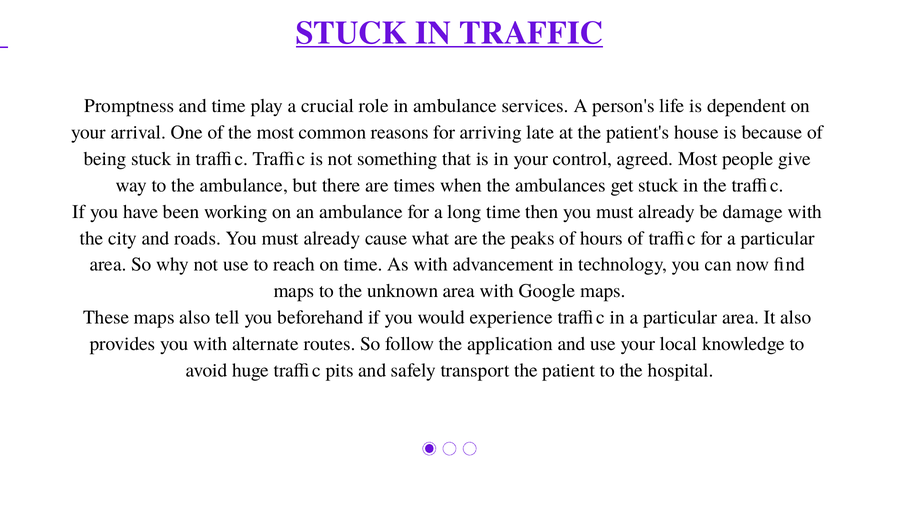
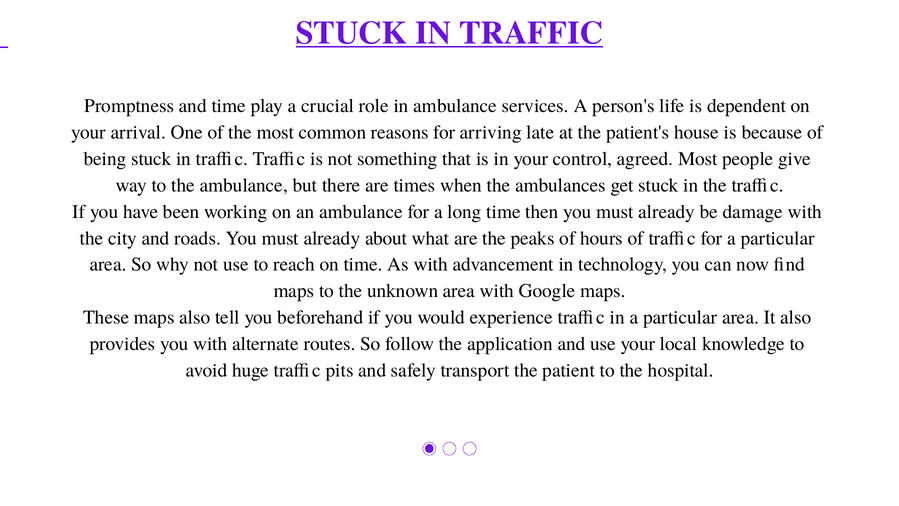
cause: cause -> about (386, 238)
